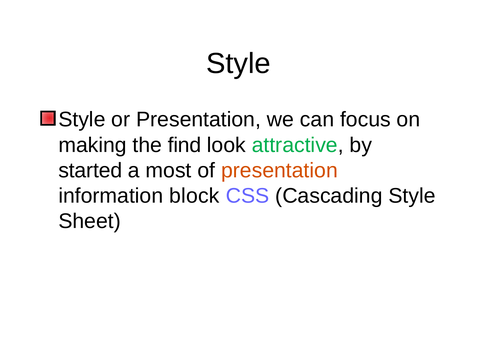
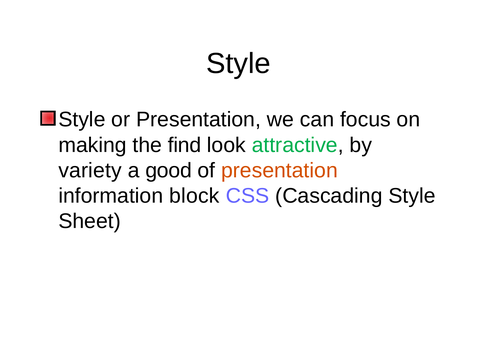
started: started -> variety (90, 171)
most: most -> good (169, 171)
